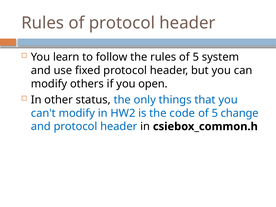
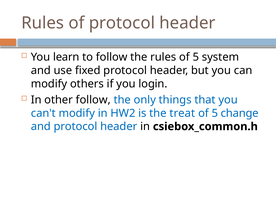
open: open -> login (153, 84)
other status: status -> follow (93, 100)
code: code -> treat (182, 113)
